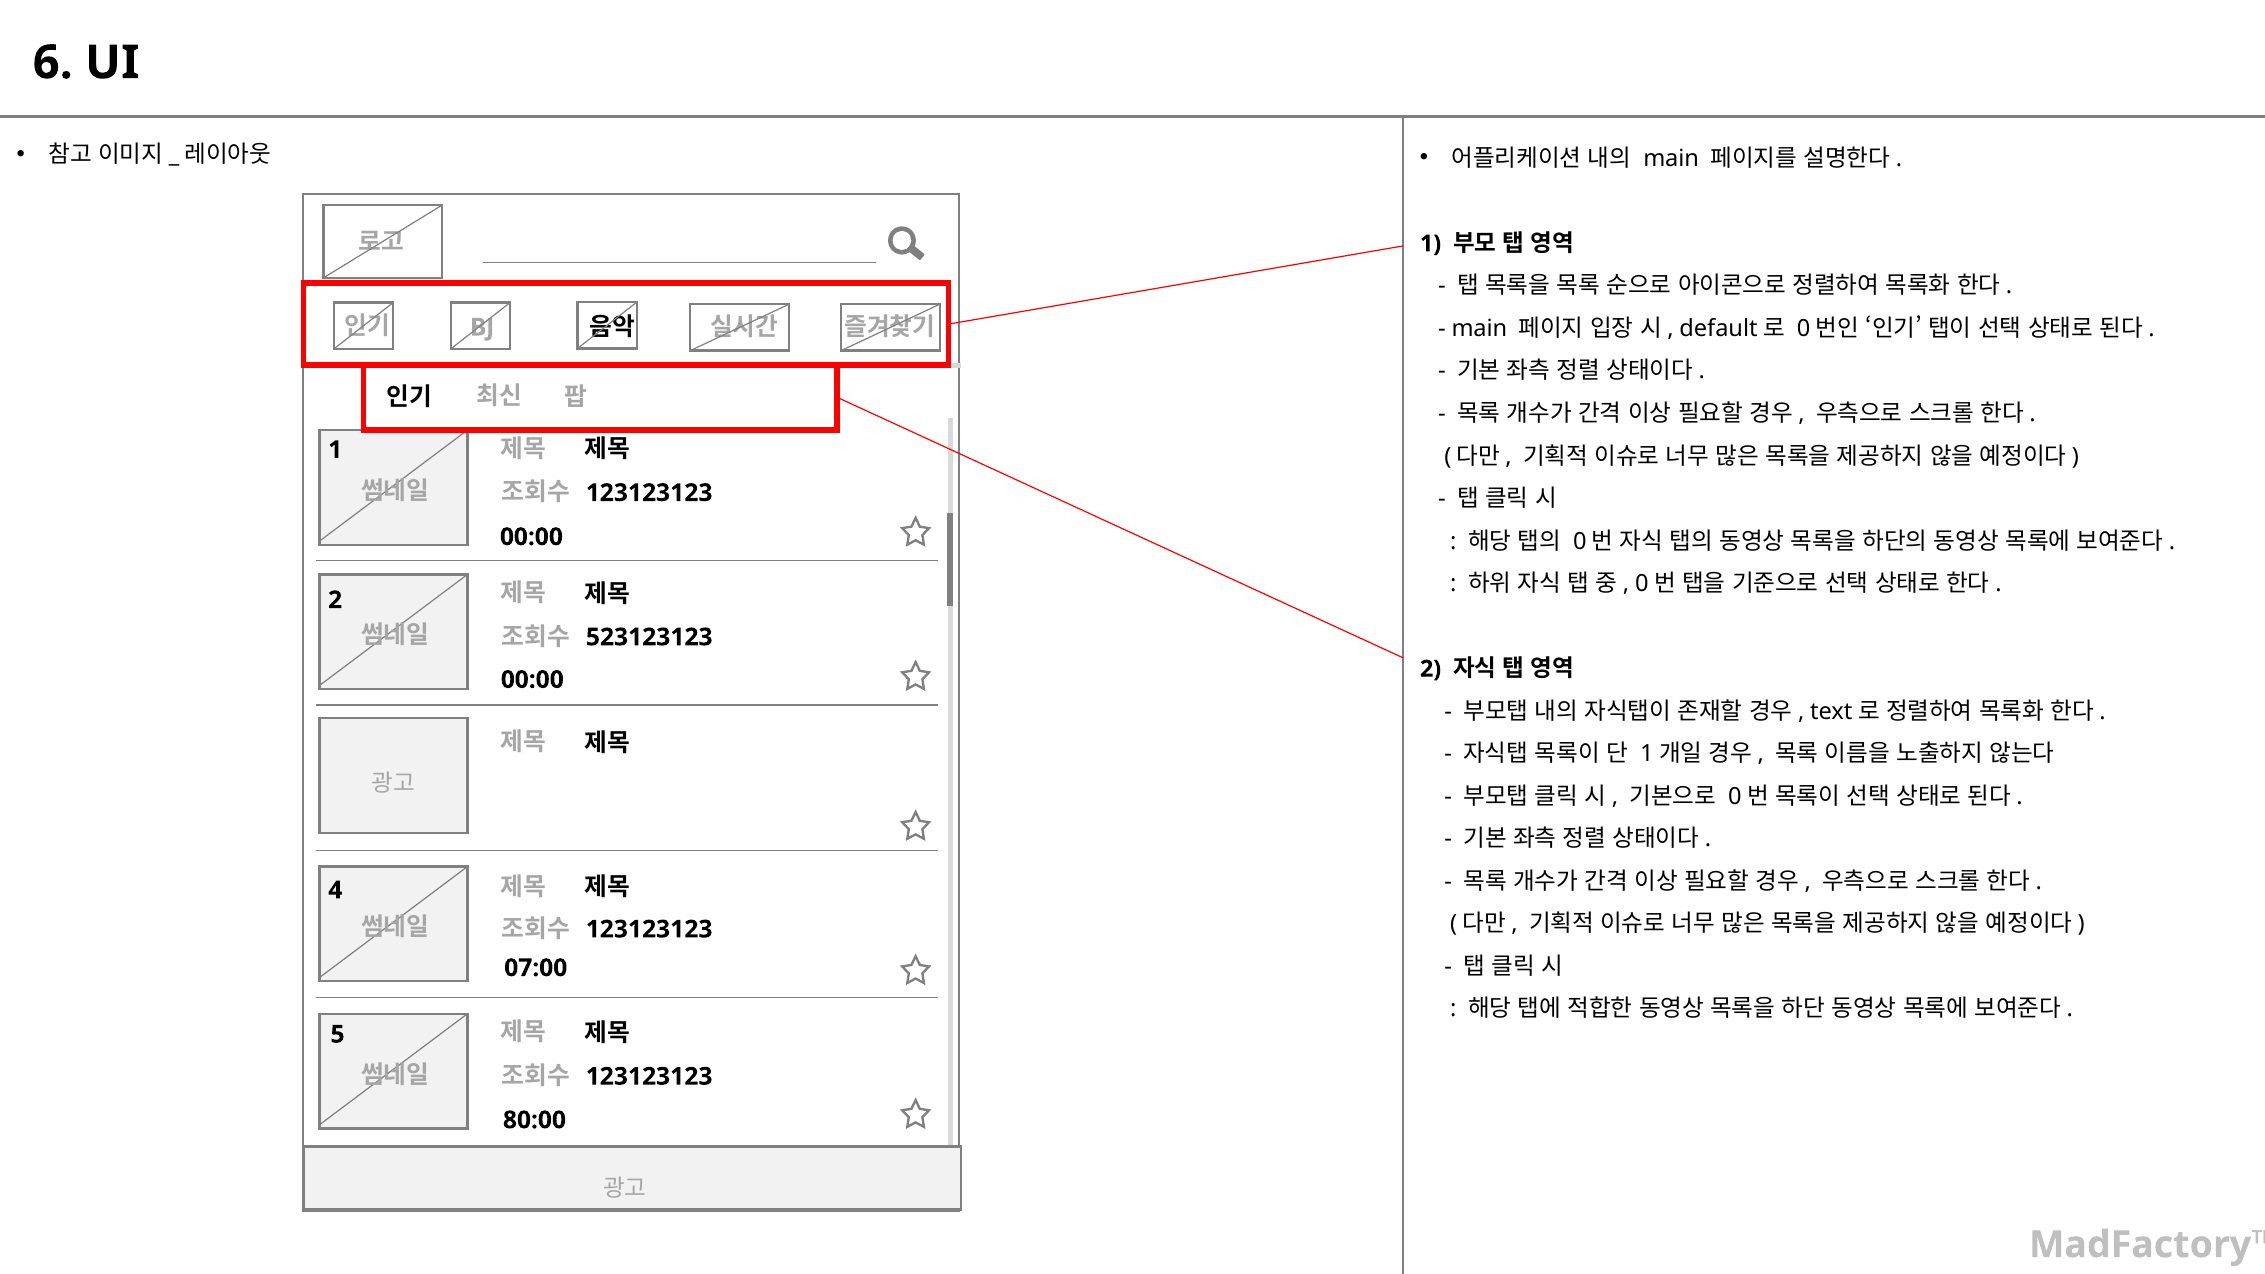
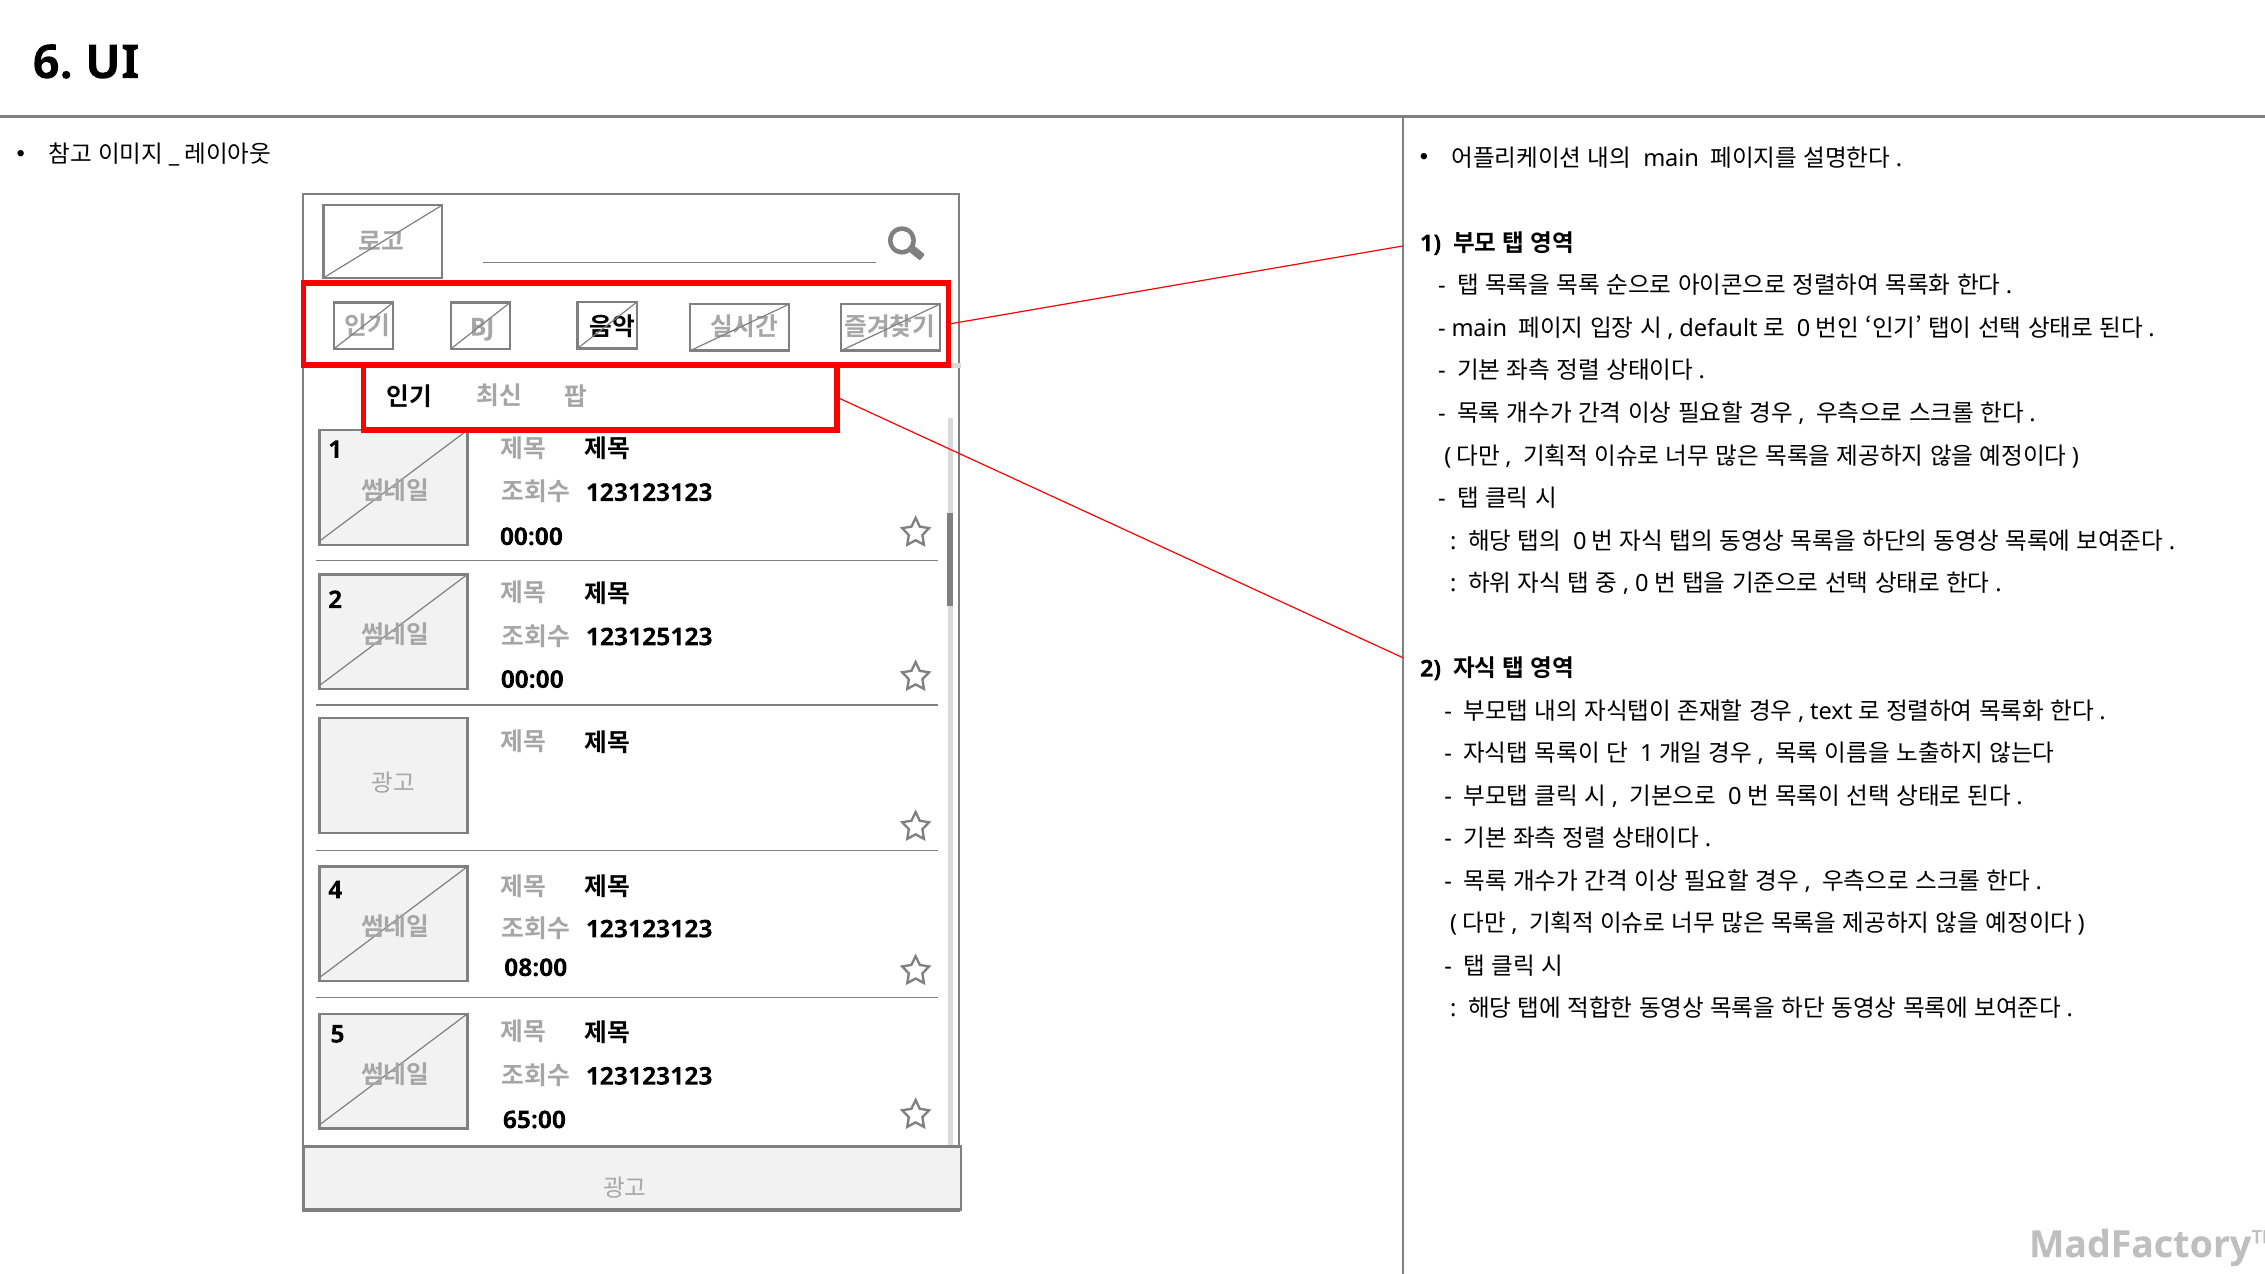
523123123: 523123123 -> 123125123 (649, 637)
07:00: 07:00 -> 08:00 (536, 968)
80:00: 80:00 -> 65:00 (534, 1120)
